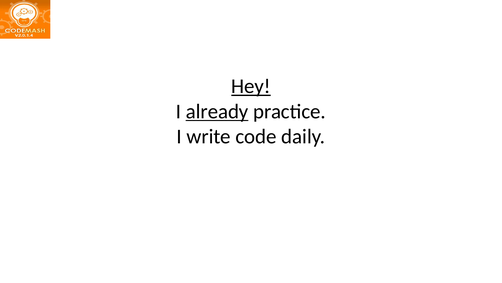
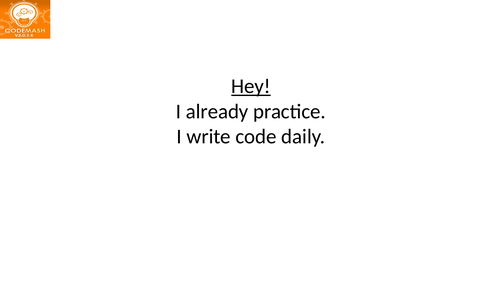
already underline: present -> none (217, 111)
